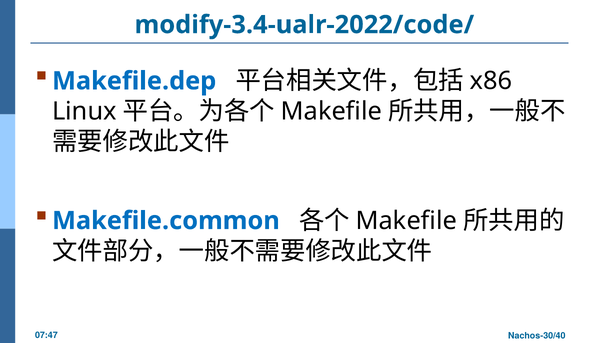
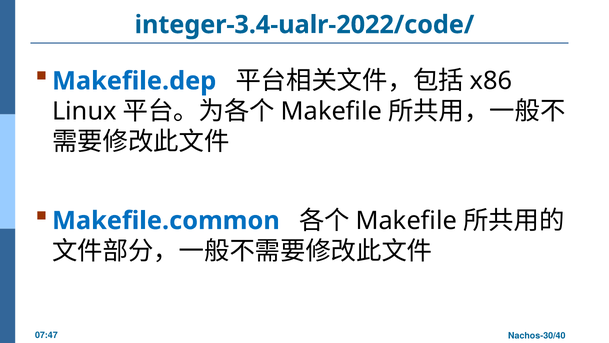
modify-3.4-ualr-2022/code/: modify-3.4-ualr-2022/code/ -> integer-3.4-ualr-2022/code/ (304, 25)
